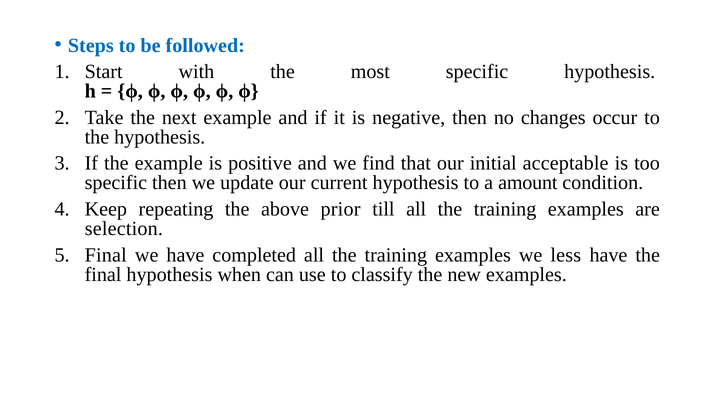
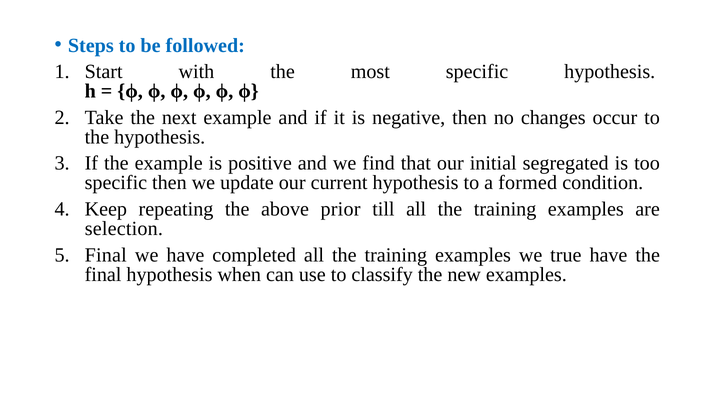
acceptable: acceptable -> segregated (566, 163)
amount: amount -> formed (528, 183)
less: less -> true (566, 255)
